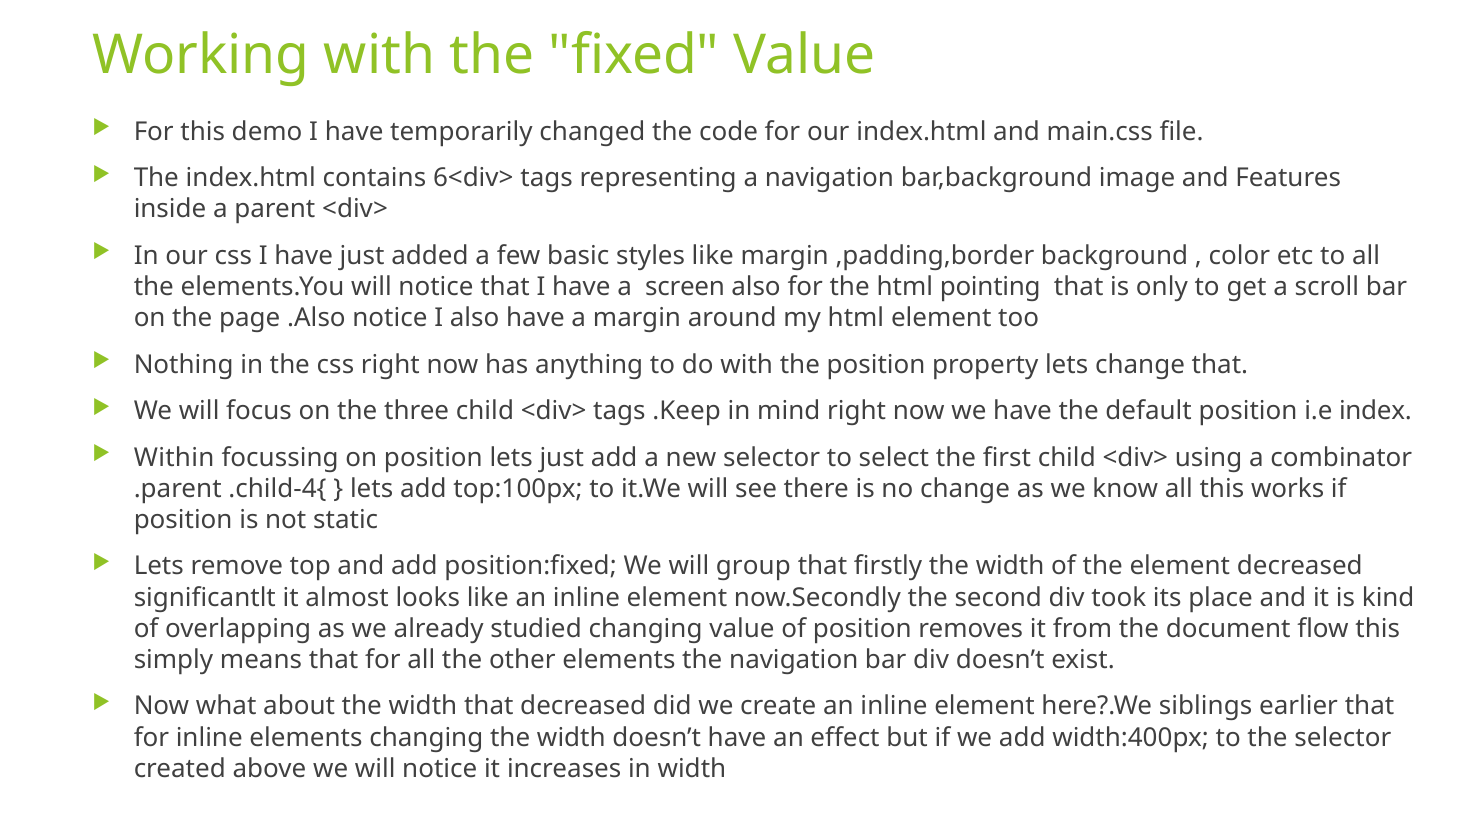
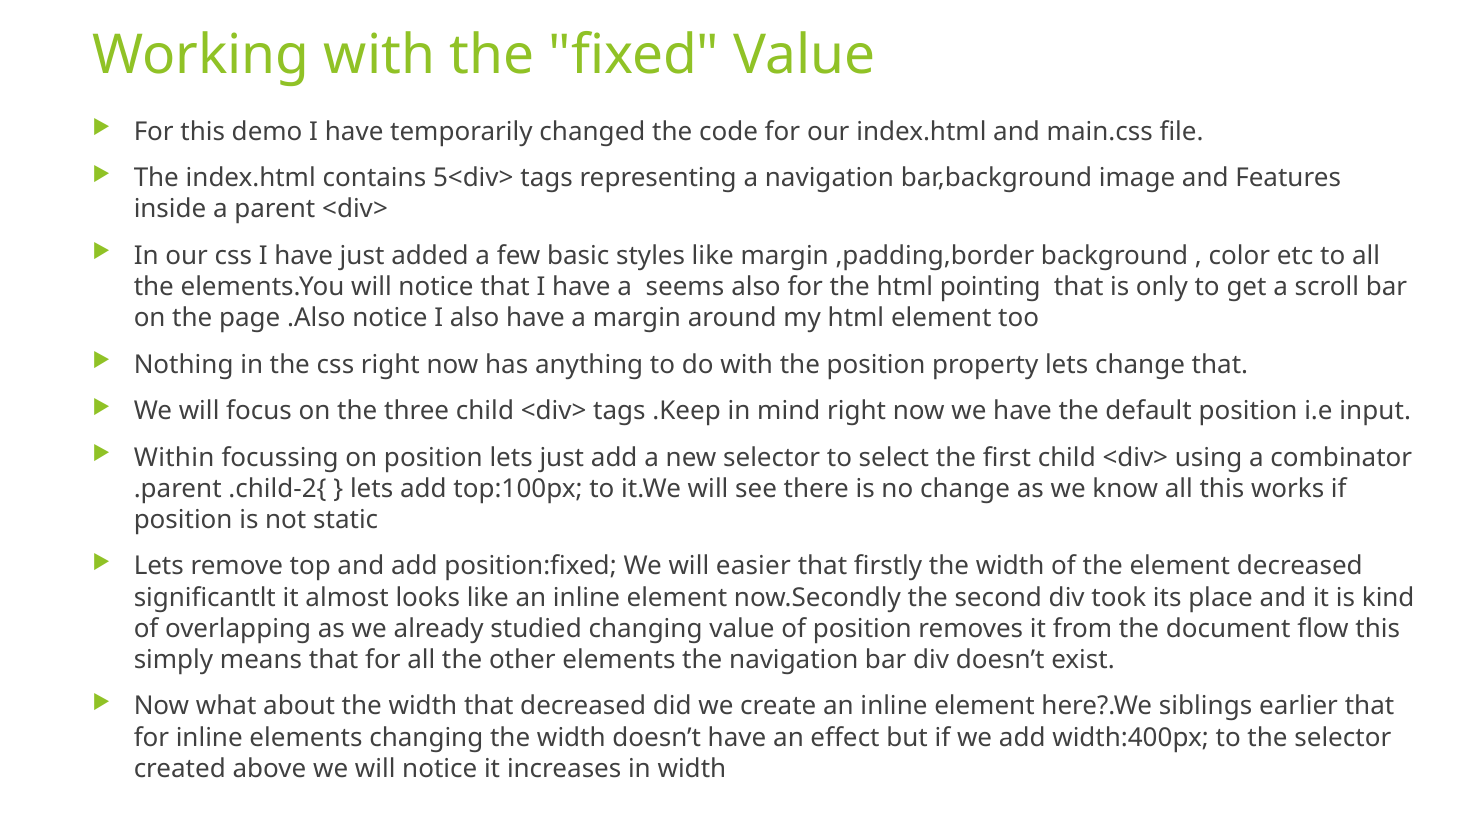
6<div>: 6<div> -> 5<div> (473, 178)
screen: screen -> seems (685, 287)
index: index -> input (1375, 411)
.child-4{: .child-4{ -> .child-2{ (277, 489)
group: group -> easier (753, 566)
